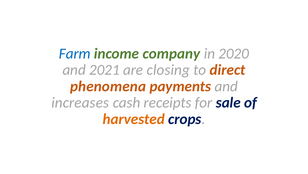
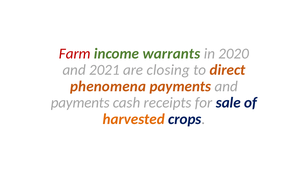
Farm colour: blue -> red (75, 53)
company: company -> warrants (171, 53)
increases: increases -> payments (80, 102)
